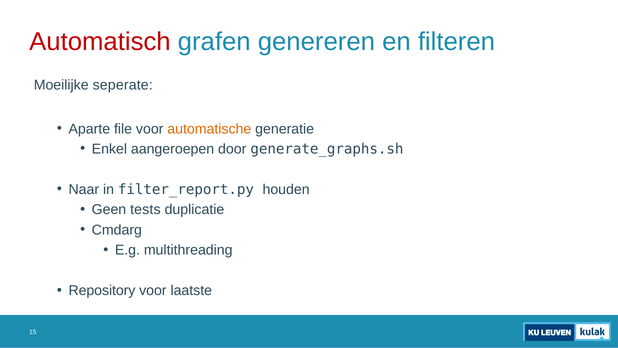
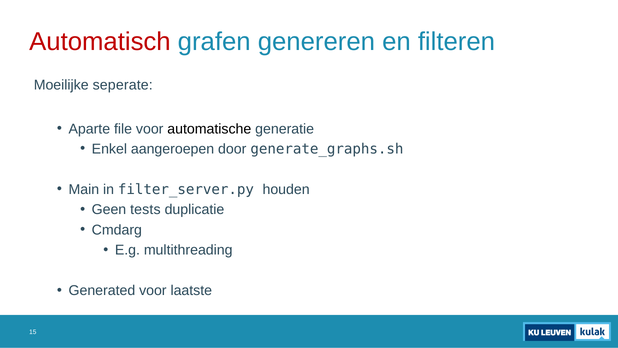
automatische colour: orange -> black (209, 129)
Naar: Naar -> Main (84, 189)
filter_report.py: filter_report.py -> filter_server.py (186, 189)
Repository: Repository -> Generated (102, 290)
